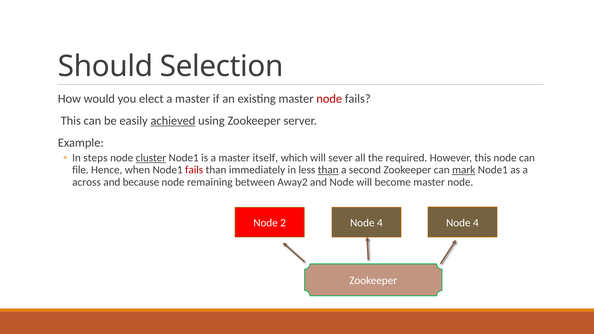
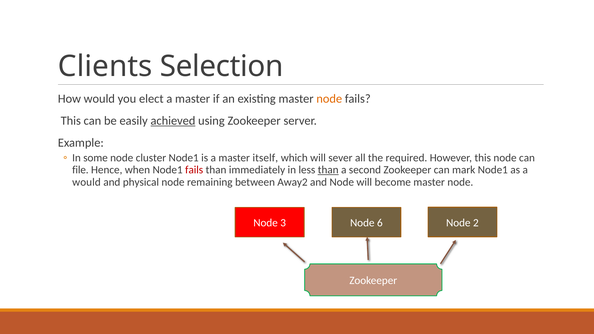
Should: Should -> Clients (105, 67)
node colour: red -> orange (329, 99)
steps: steps -> some (96, 158)
cluster underline: present -> none (151, 158)
mark underline: present -> none (464, 170)
across: across -> would (86, 182)
because: because -> physical (141, 182)
2: 2 -> 3 (283, 223)
4: 4 -> 6 (380, 223)
4: 4 -> 2 (476, 223)
